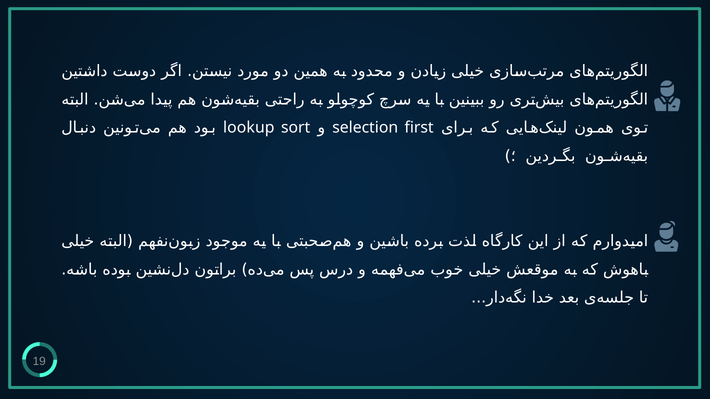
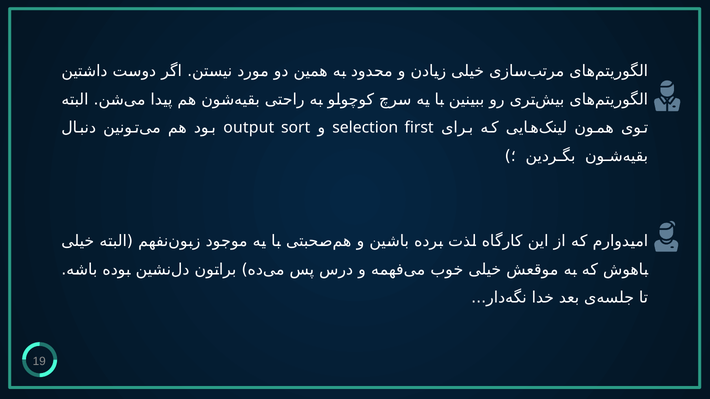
lookup: lookup -> output (249, 128)
